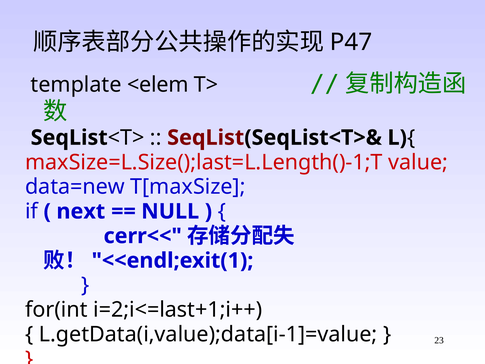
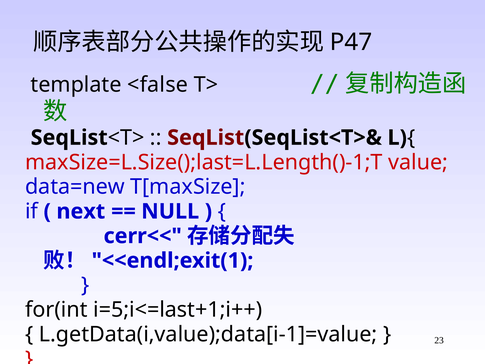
<elem: <elem -> <false (158, 85)
i=2;i<=last+1;i++: i=2;i<=last+1;i++ -> i=5;i<=last+1;i++ (178, 310)
